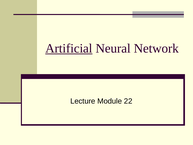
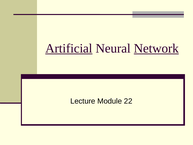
Network underline: none -> present (156, 48)
